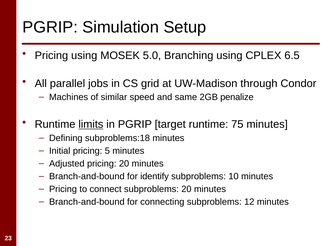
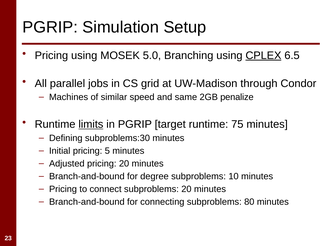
CPLEX underline: none -> present (263, 55)
subproblems:18: subproblems:18 -> subproblems:30 (117, 138)
identify: identify -> degree (154, 176)
12: 12 -> 80 (249, 202)
